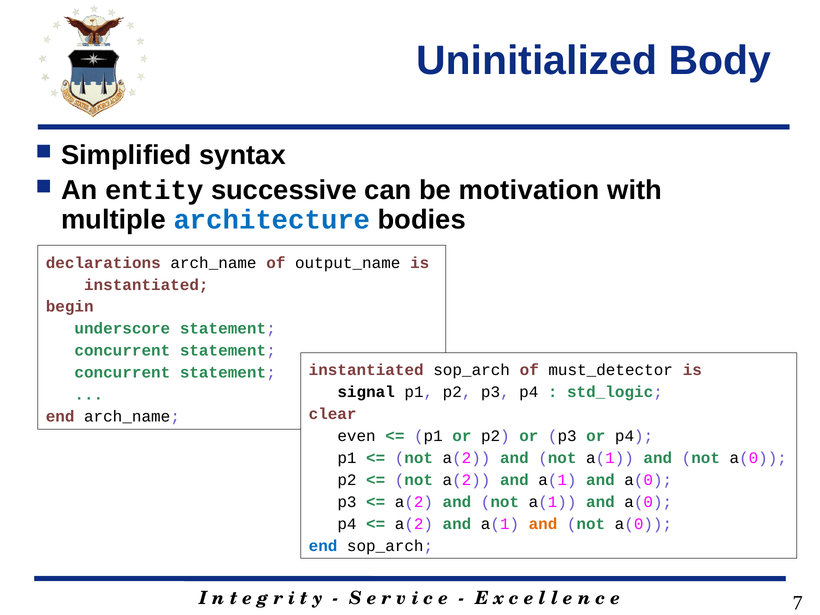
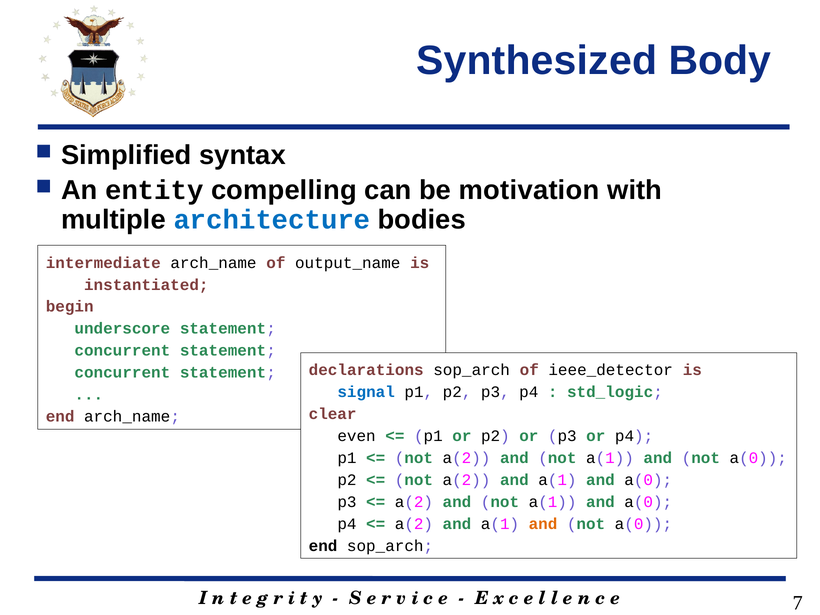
Uninitialized: Uninitialized -> Synthesized (537, 61)
successive: successive -> compelling (284, 190)
declarations: declarations -> intermediate (103, 263)
instantiated: instantiated -> declarations (366, 370)
must_detector: must_detector -> ieee_detector (611, 370)
signal colour: black -> blue (366, 392)
end colour: blue -> black (323, 546)
